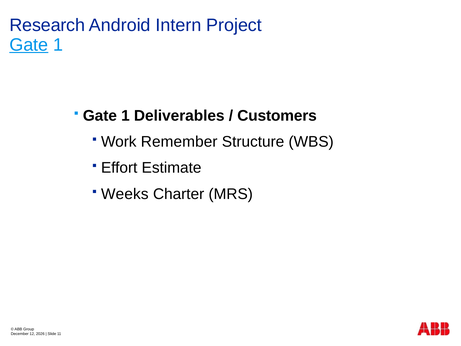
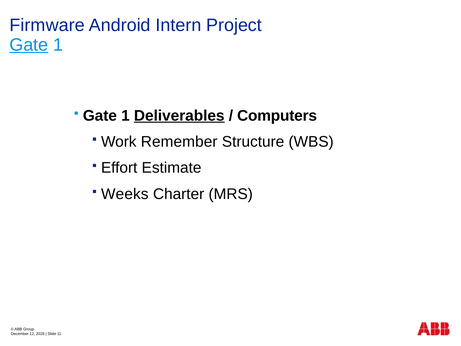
Research: Research -> Firmware (47, 25)
Deliverables underline: none -> present (179, 116)
Customers: Customers -> Computers (277, 116)
